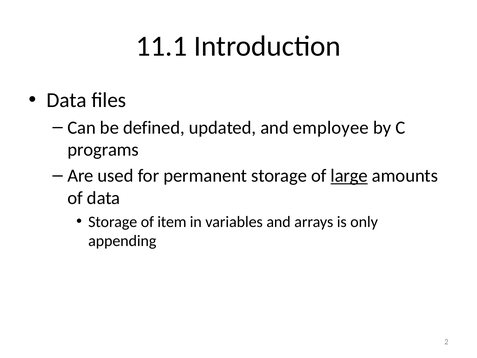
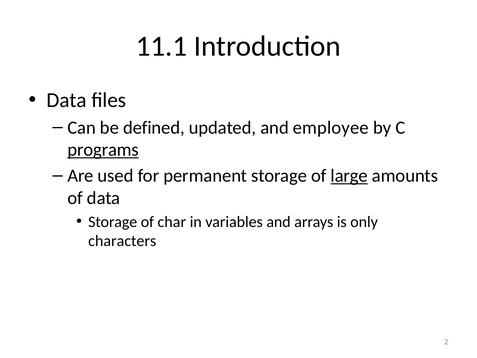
programs underline: none -> present (103, 150)
item: item -> char (172, 222)
appending: appending -> characters (122, 241)
